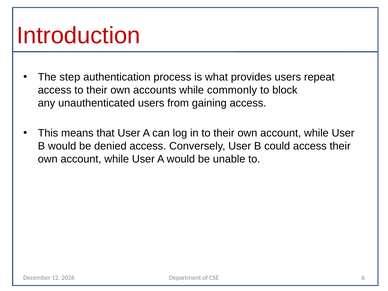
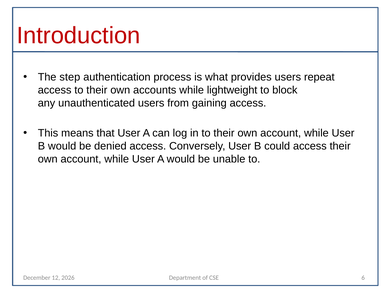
commonly: commonly -> lightweight (232, 90)
